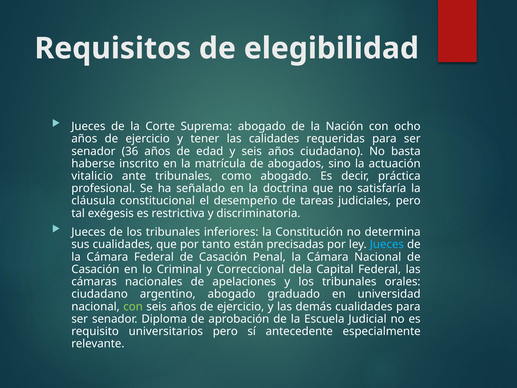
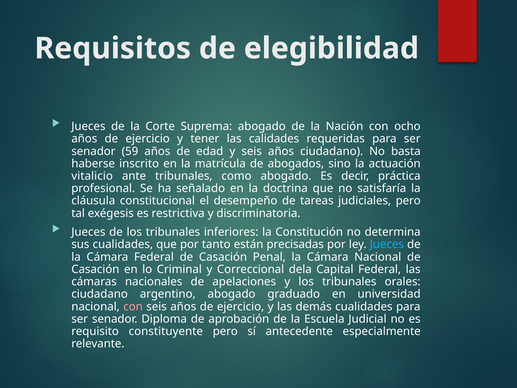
36: 36 -> 59 (130, 151)
con colour: light green -> pink (133, 306)
universitarios: universitarios -> constituyente (166, 331)
